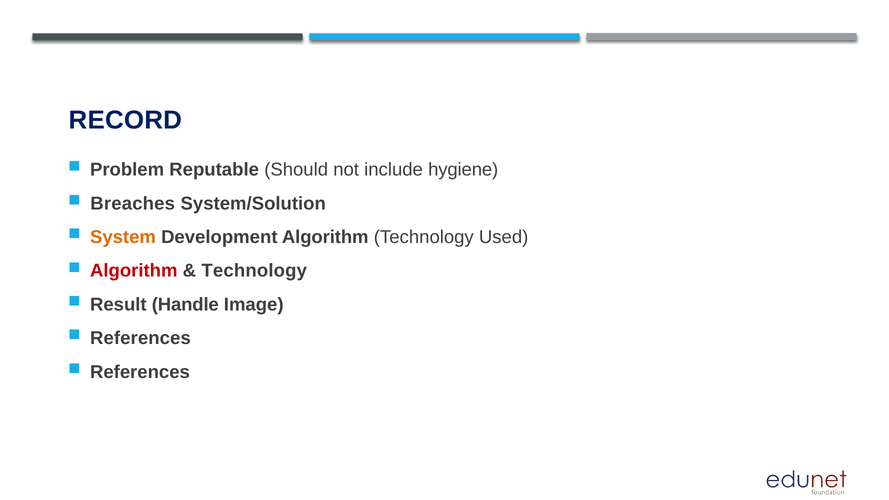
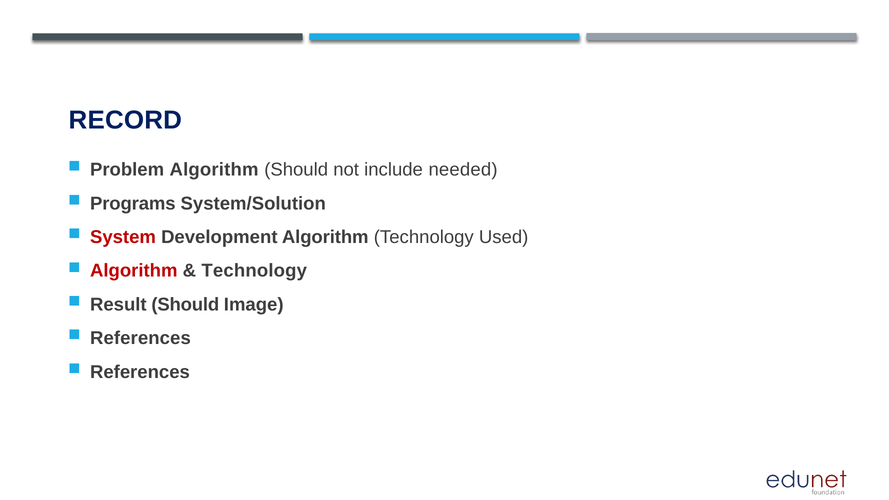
Problem Reputable: Reputable -> Algorithm (214, 170)
hygiene: hygiene -> needed (463, 170)
Breaches: Breaches -> Programs (133, 203)
System colour: orange -> red (123, 237)
Result Handle: Handle -> Should (185, 305)
